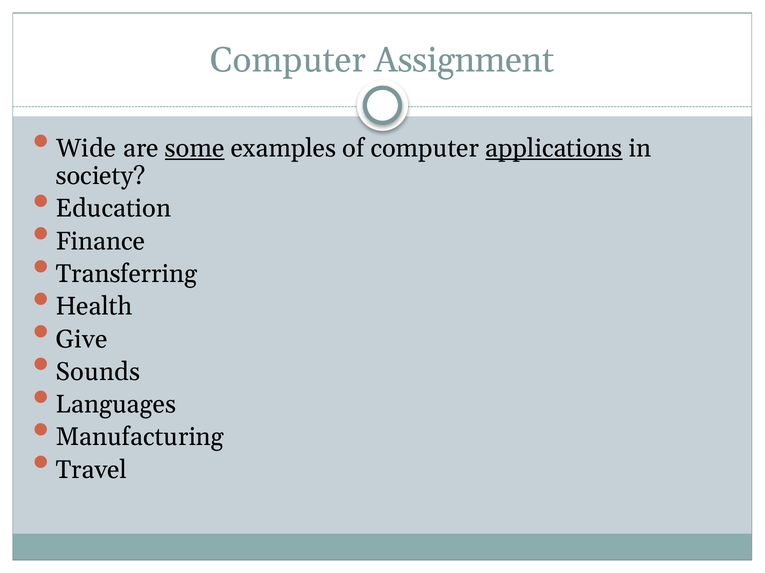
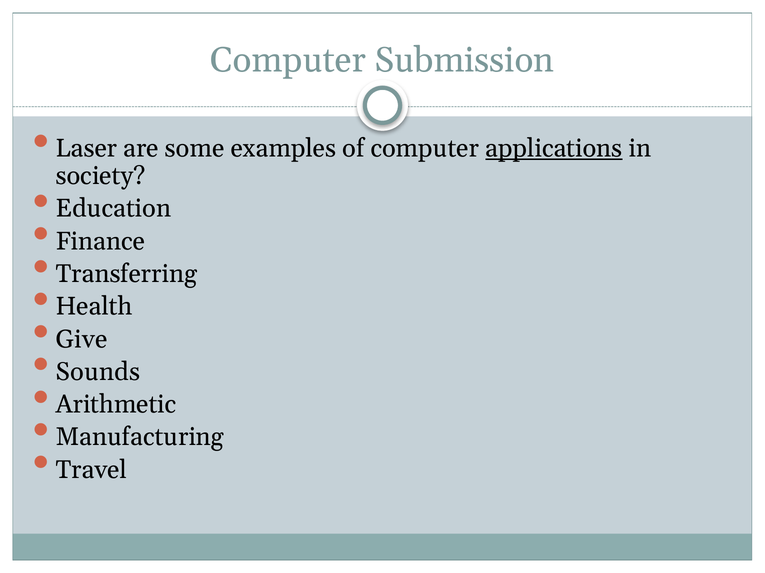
Assignment: Assignment -> Submission (464, 60)
Wide: Wide -> Laser (86, 149)
some underline: present -> none (195, 149)
Languages: Languages -> Arithmetic (116, 405)
